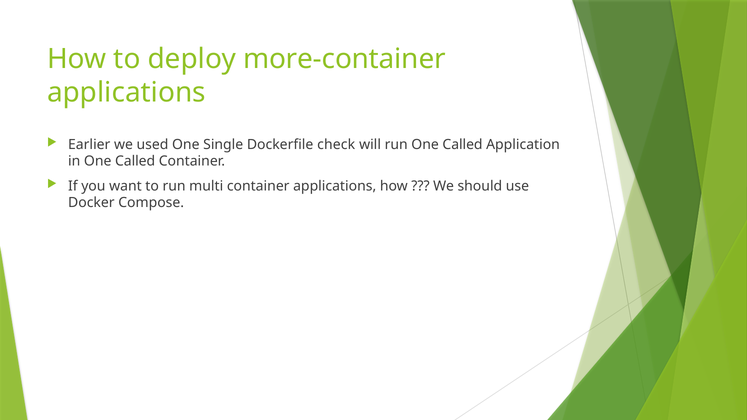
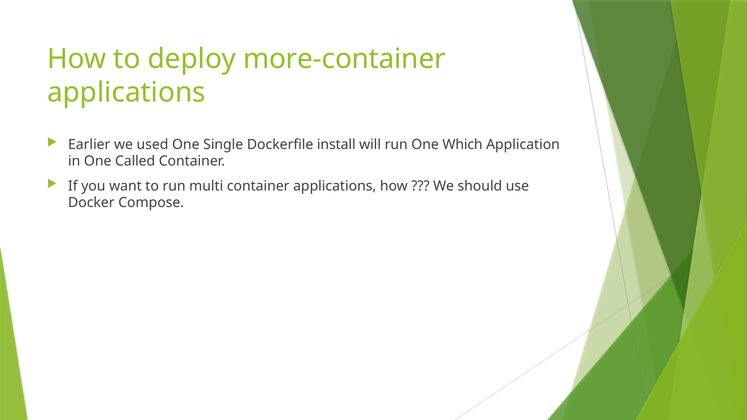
check: check -> install (336, 145)
run One Called: Called -> Which (463, 145)
